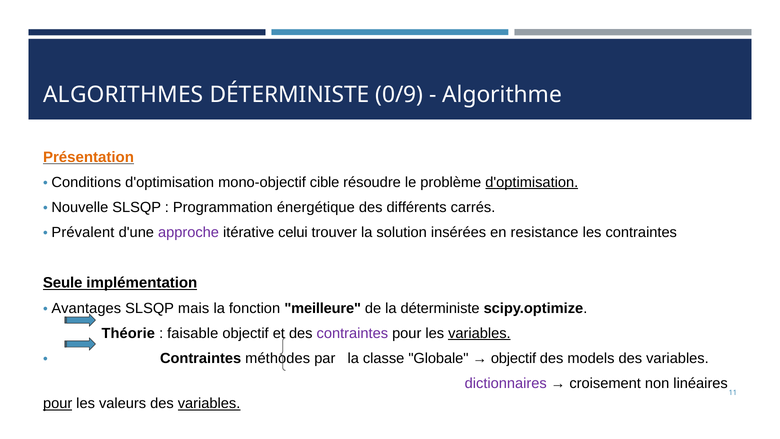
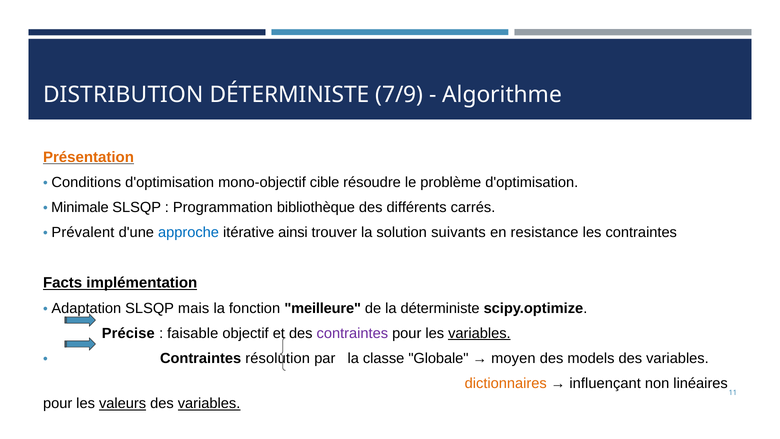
ALGORITHMES: ALGORITHMES -> DISTRIBUTION (123, 95)
0/9: 0/9 -> 7/9 (399, 95)
d'optimisation underline: present -> none (532, 182)
Nouvelle: Nouvelle -> Minimale (80, 207)
énergétique: énergétique -> bibliothèque (316, 207)
approche colour: purple -> blue (189, 232)
celui: celui -> ainsi (293, 232)
insérées: insérées -> suivants (458, 232)
Seule: Seule -> Facts (63, 283)
Avantages: Avantages -> Adaptation (86, 308)
Théorie: Théorie -> Précise (128, 333)
méthodes: méthodes -> résolution (278, 358)
objectif: objectif -> moyen (513, 358)
dictionnaires colour: purple -> orange (506, 383)
croisement: croisement -> influençant (605, 383)
pour underline: present -> none (58, 403)
valeurs underline: none -> present (123, 403)
